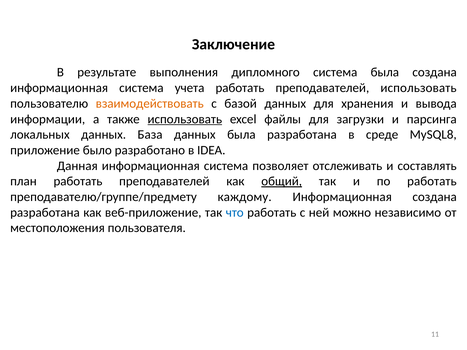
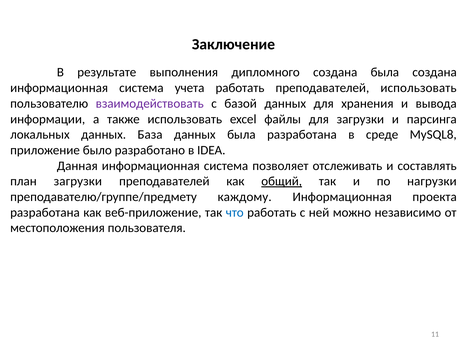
дипломного система: система -> создана (335, 72)
взаимодействовать colour: orange -> purple (150, 104)
использовать underline: present -> none (185, 119)
план работать: работать -> загрузки (78, 181)
по работать: работать -> нагрузки (432, 181)
Информационная создана: создана -> проекта (435, 197)
